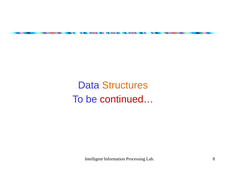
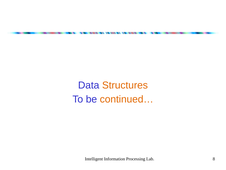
continued… colour: red -> orange (127, 99)
